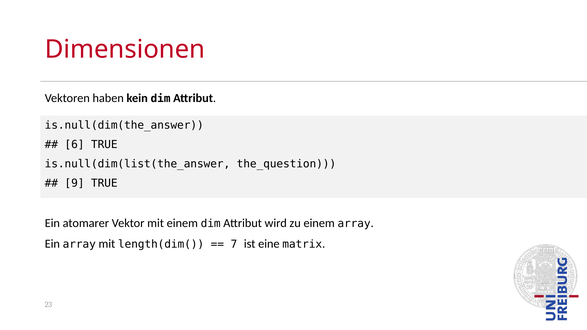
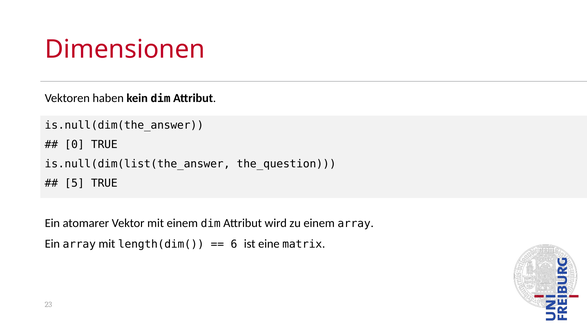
6: 6 -> 0 (74, 145)
9: 9 -> 5 (74, 183)
7: 7 -> 6 (234, 244)
